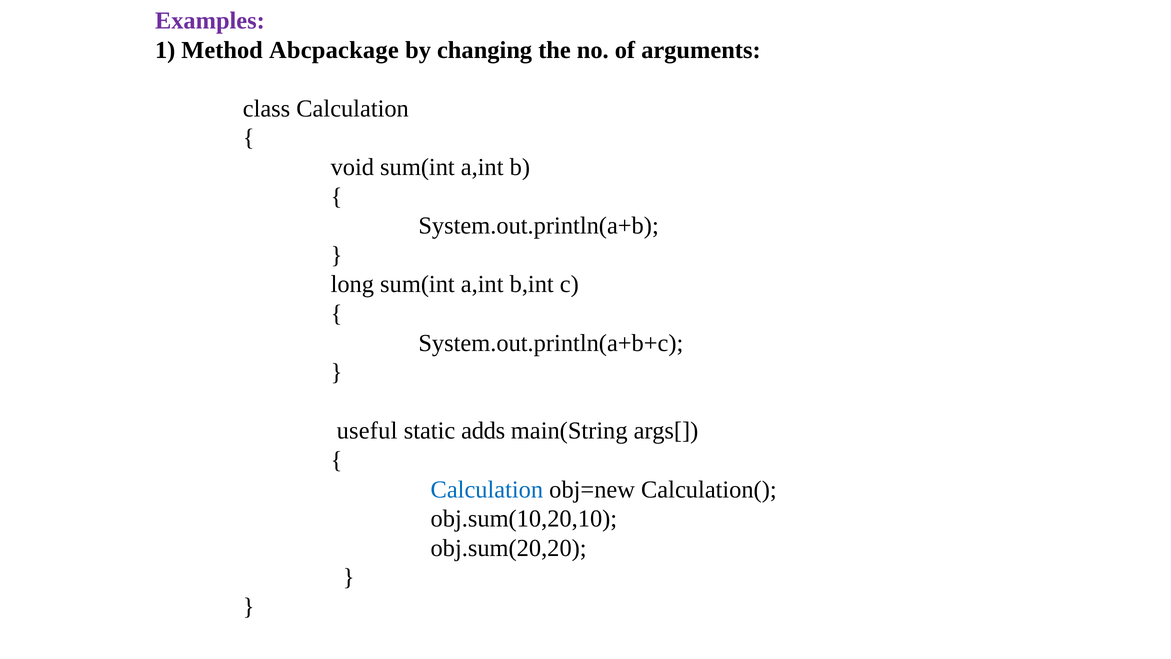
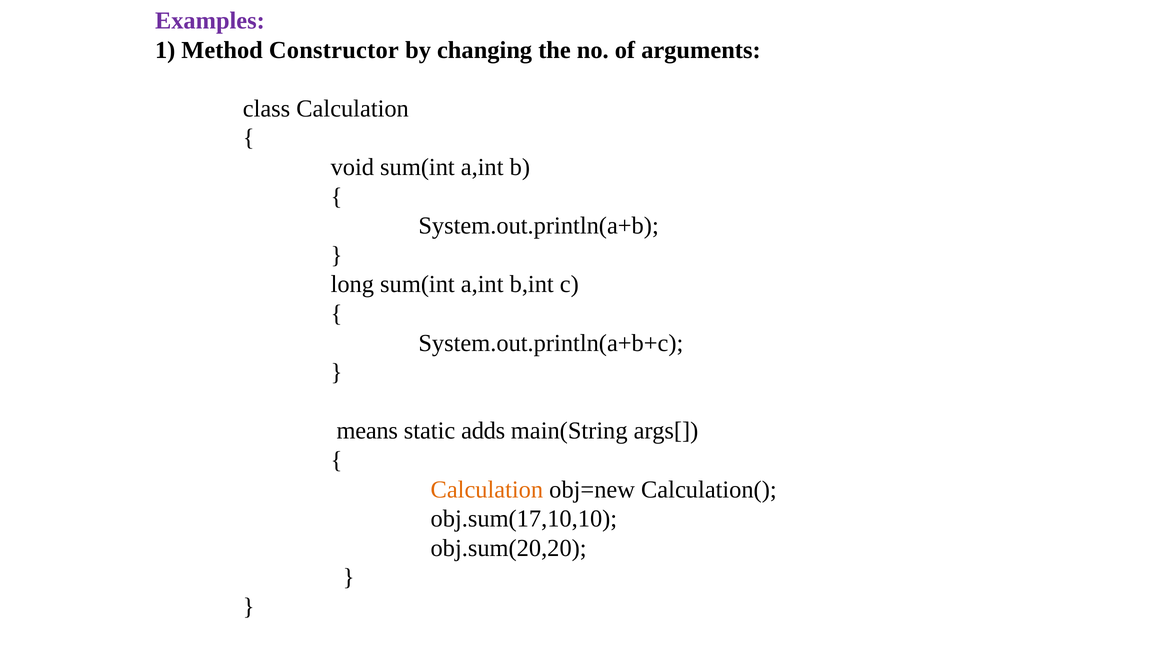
Abcpackage: Abcpackage -> Constructor (334, 50)
useful: useful -> means (367, 431)
Calculation colour: blue -> orange (487, 489)
obj.sum(10,20,10: obj.sum(10,20,10 -> obj.sum(17,10,10 (524, 519)
